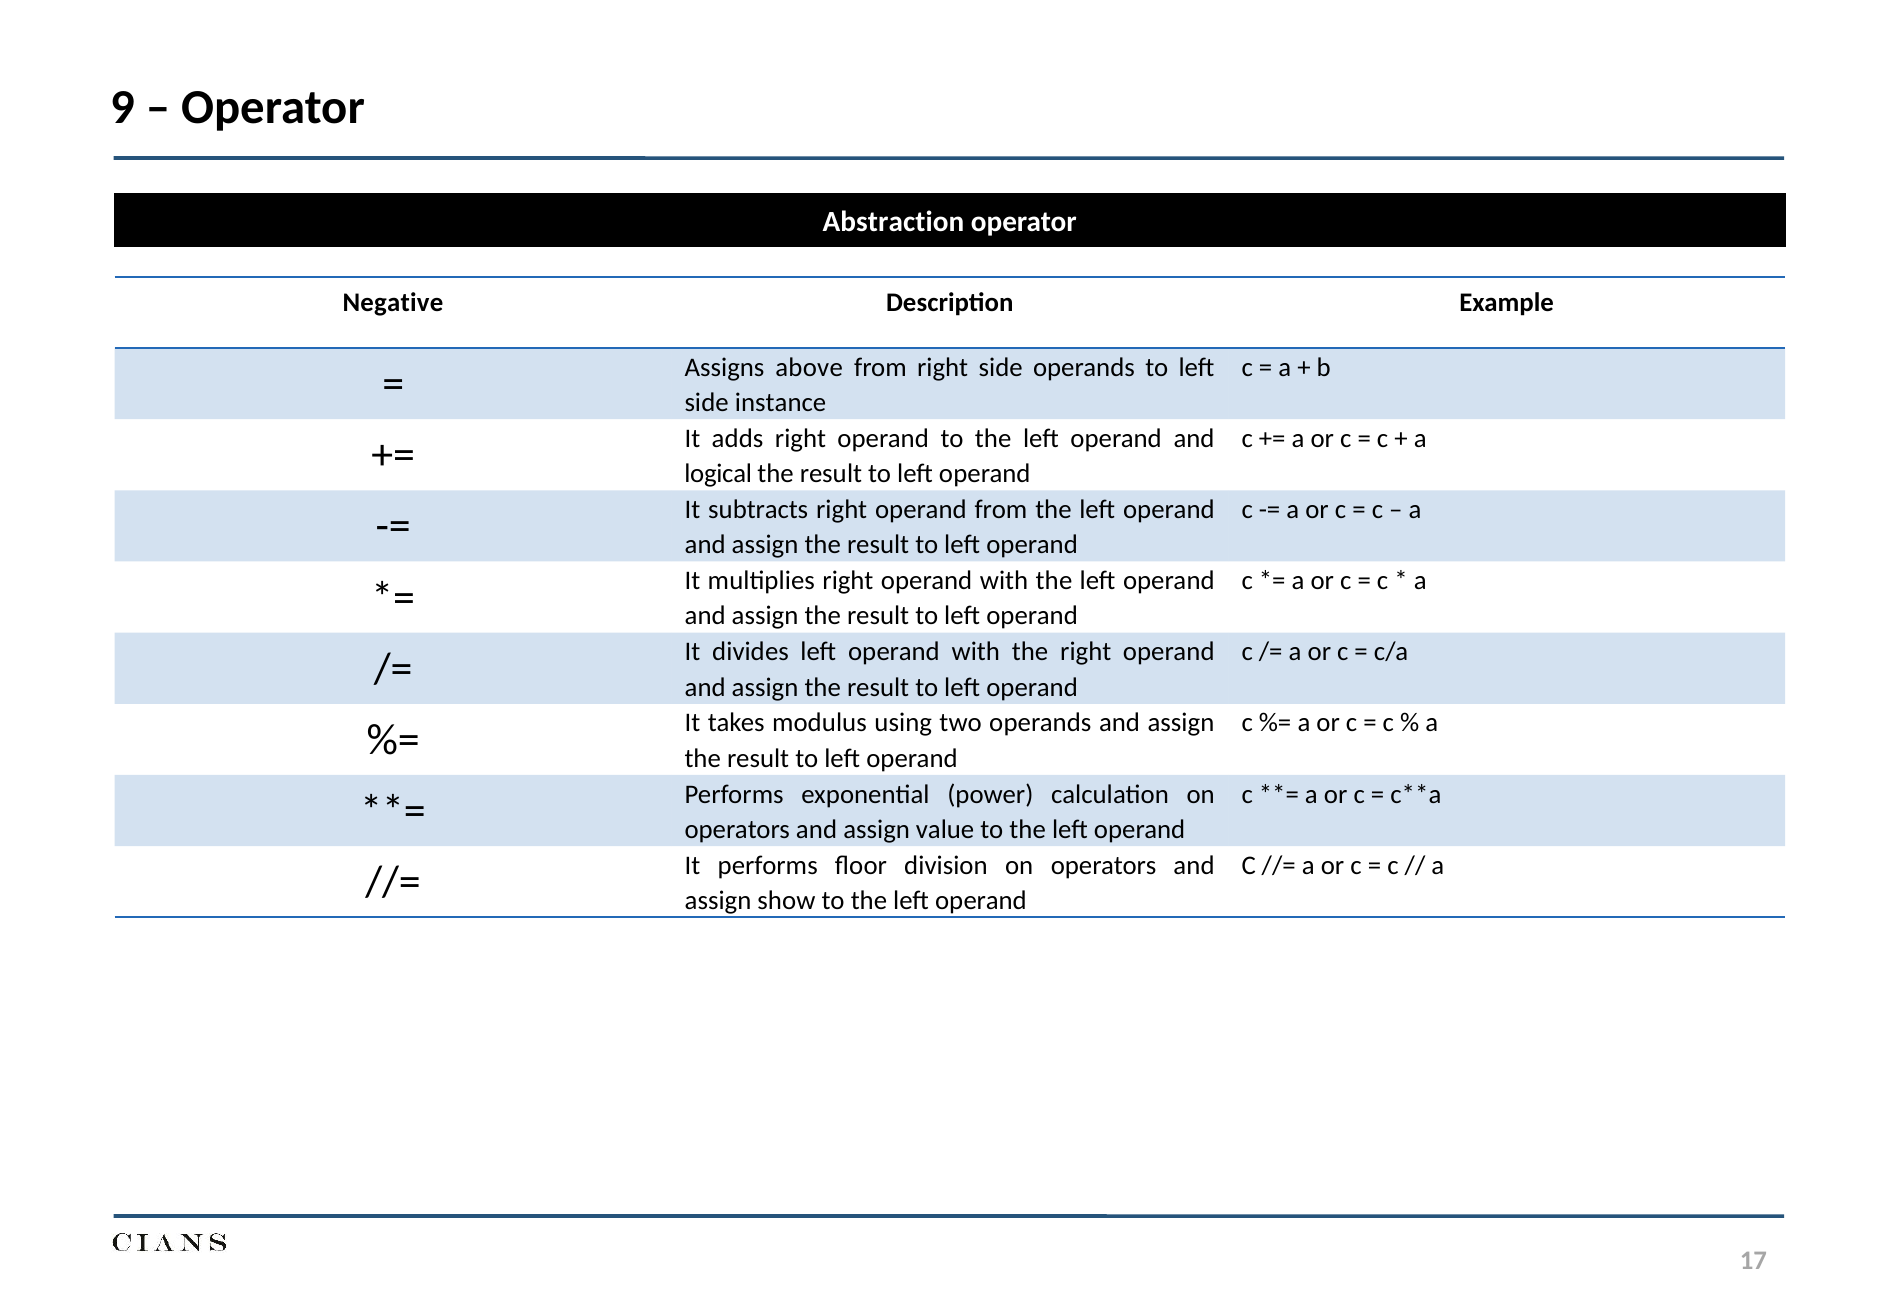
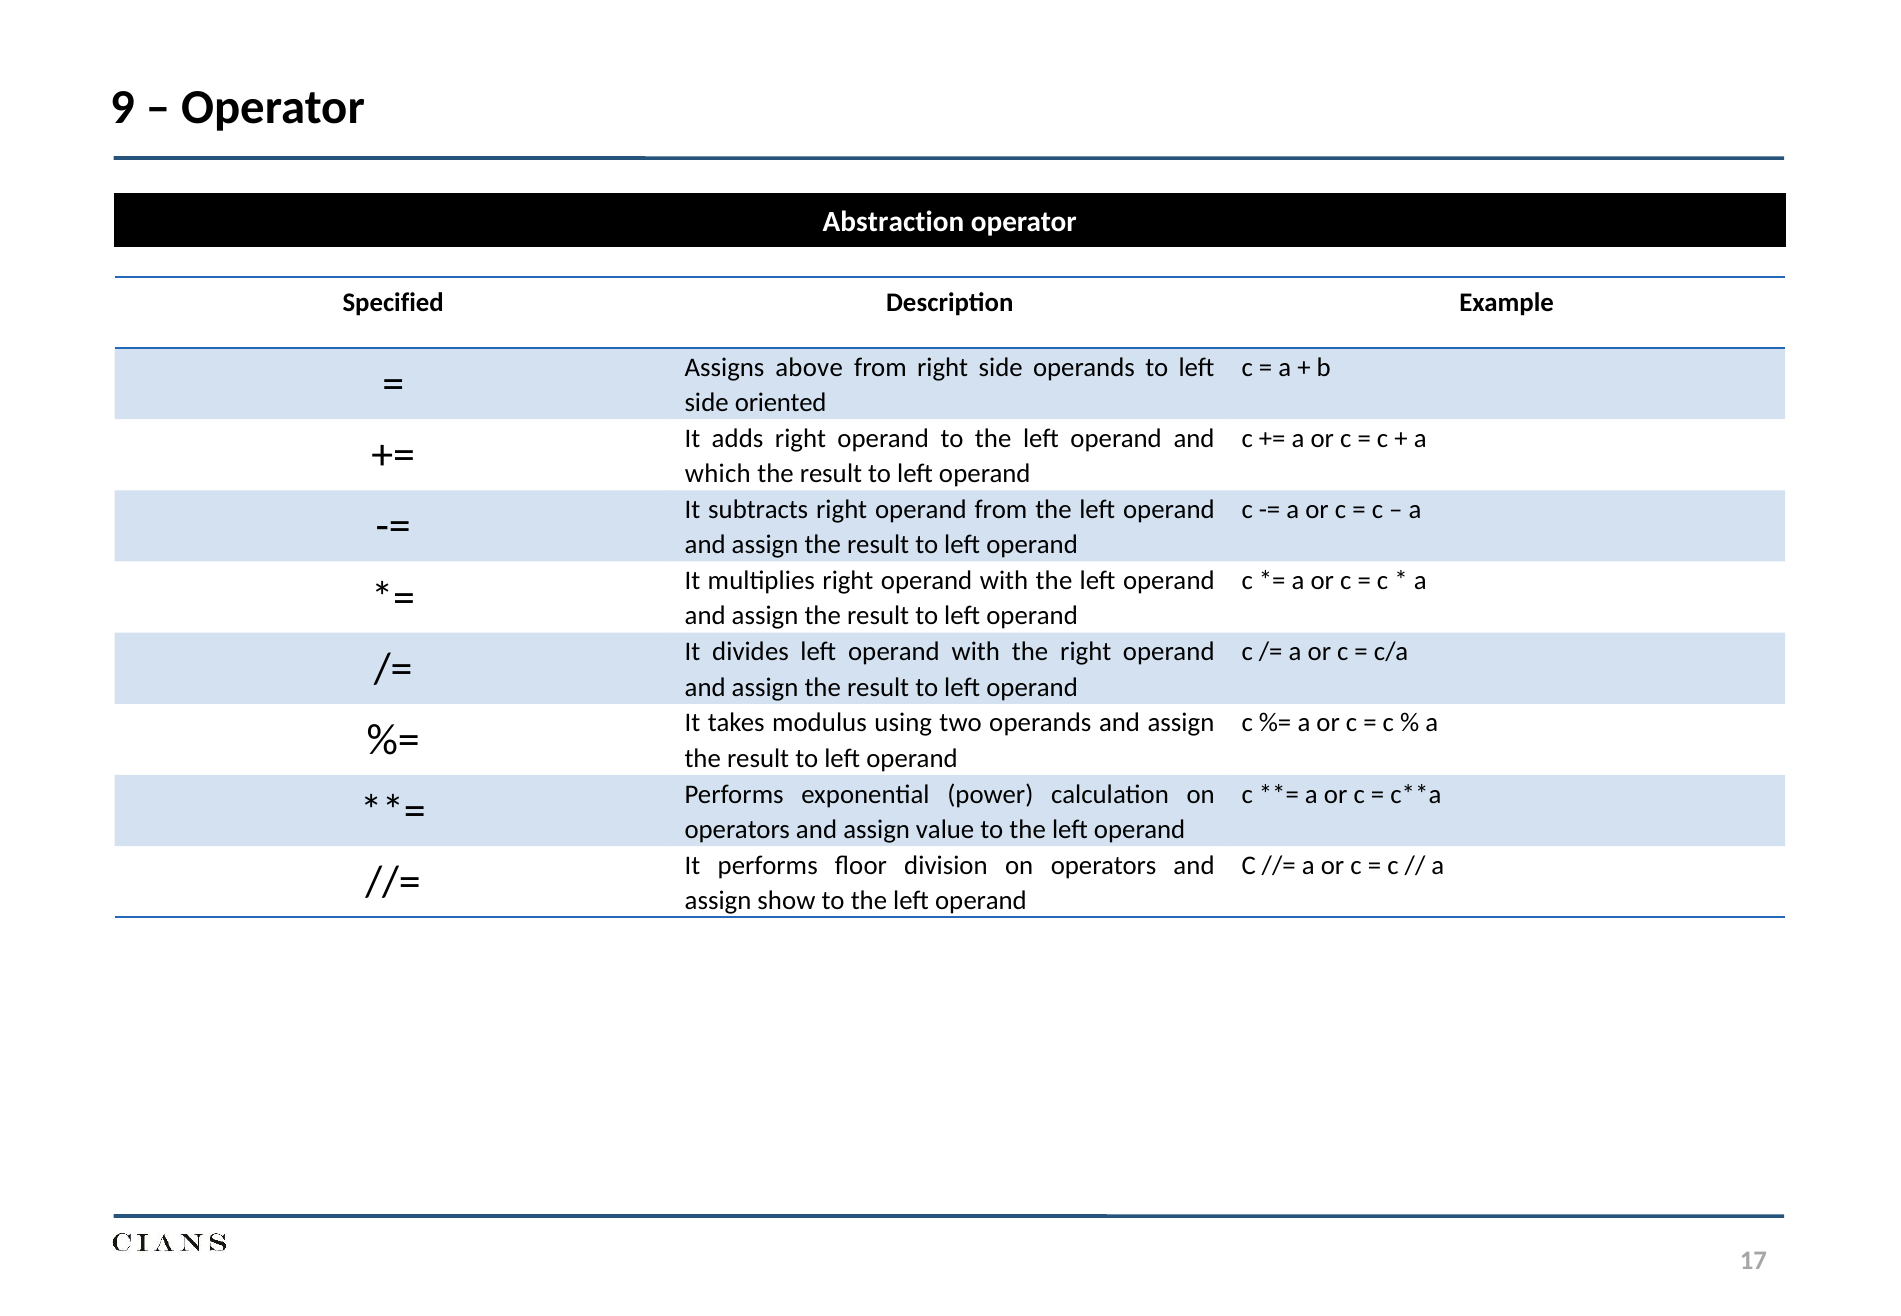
Negative: Negative -> Specified (393, 303)
instance: instance -> oriented (781, 403)
logical: logical -> which (718, 474)
